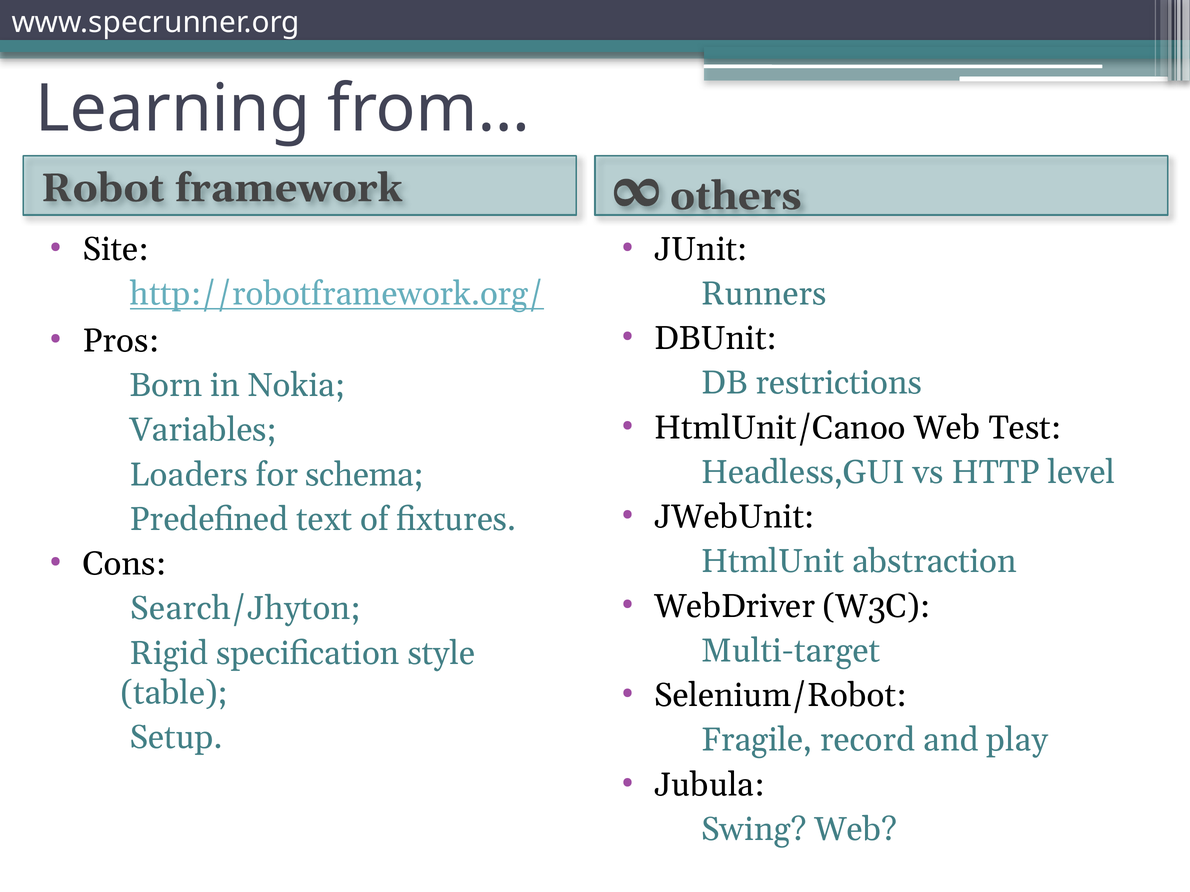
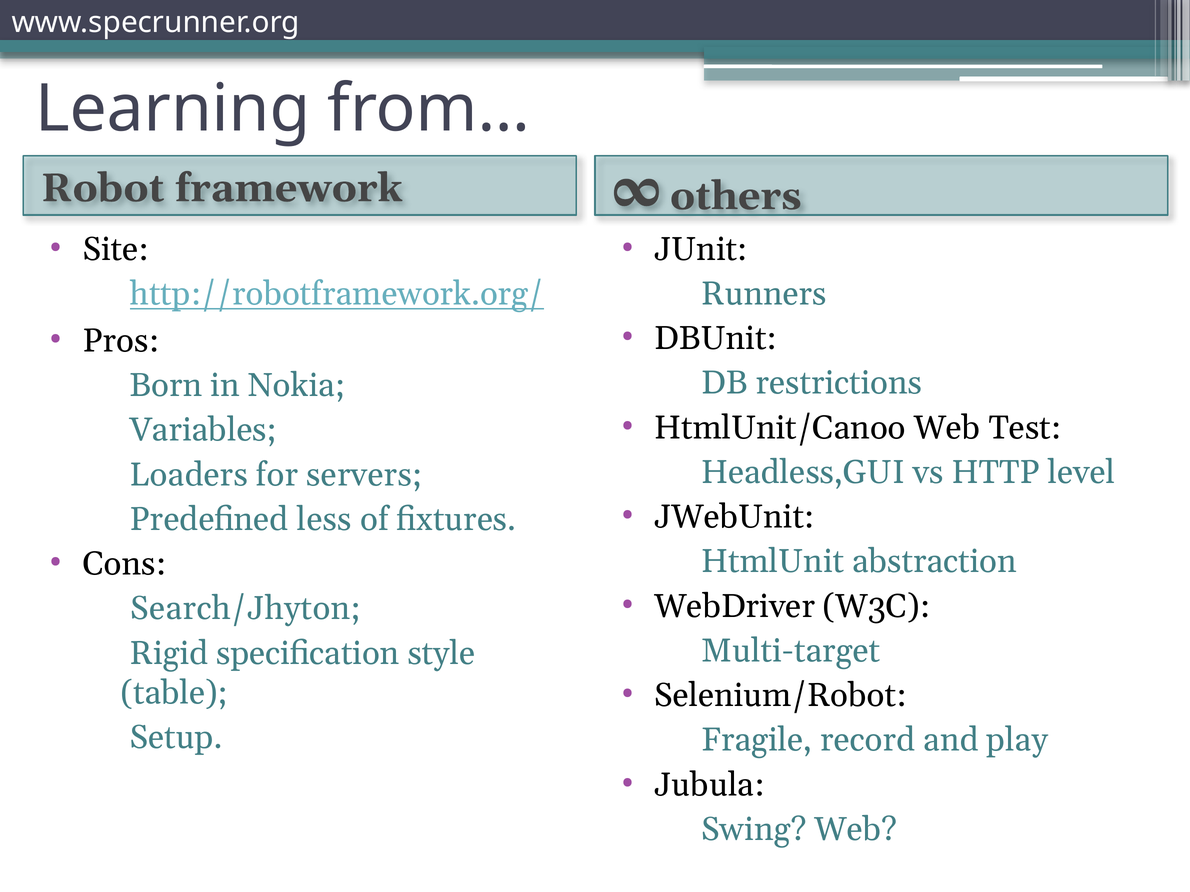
schema: schema -> servers (364, 475)
text: text -> less (324, 520)
